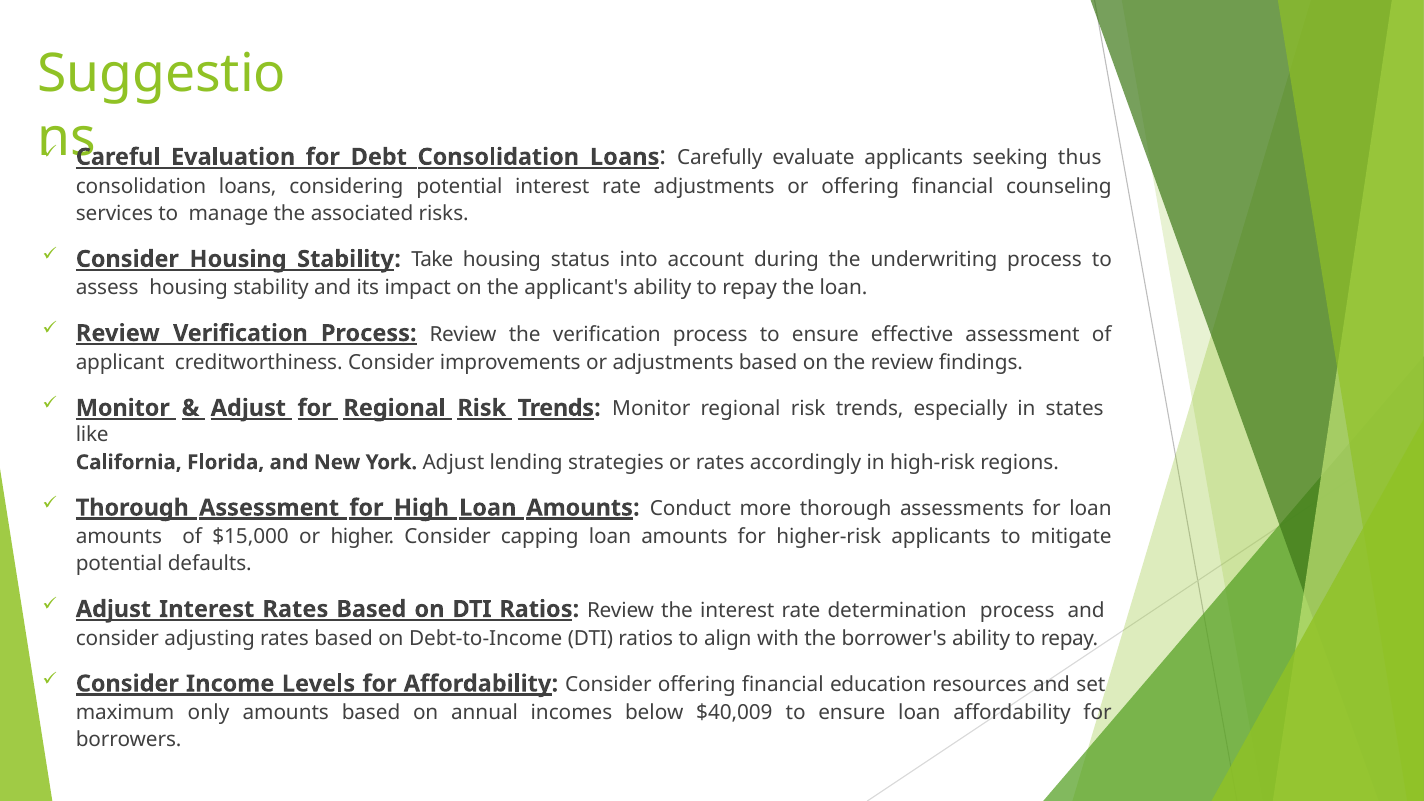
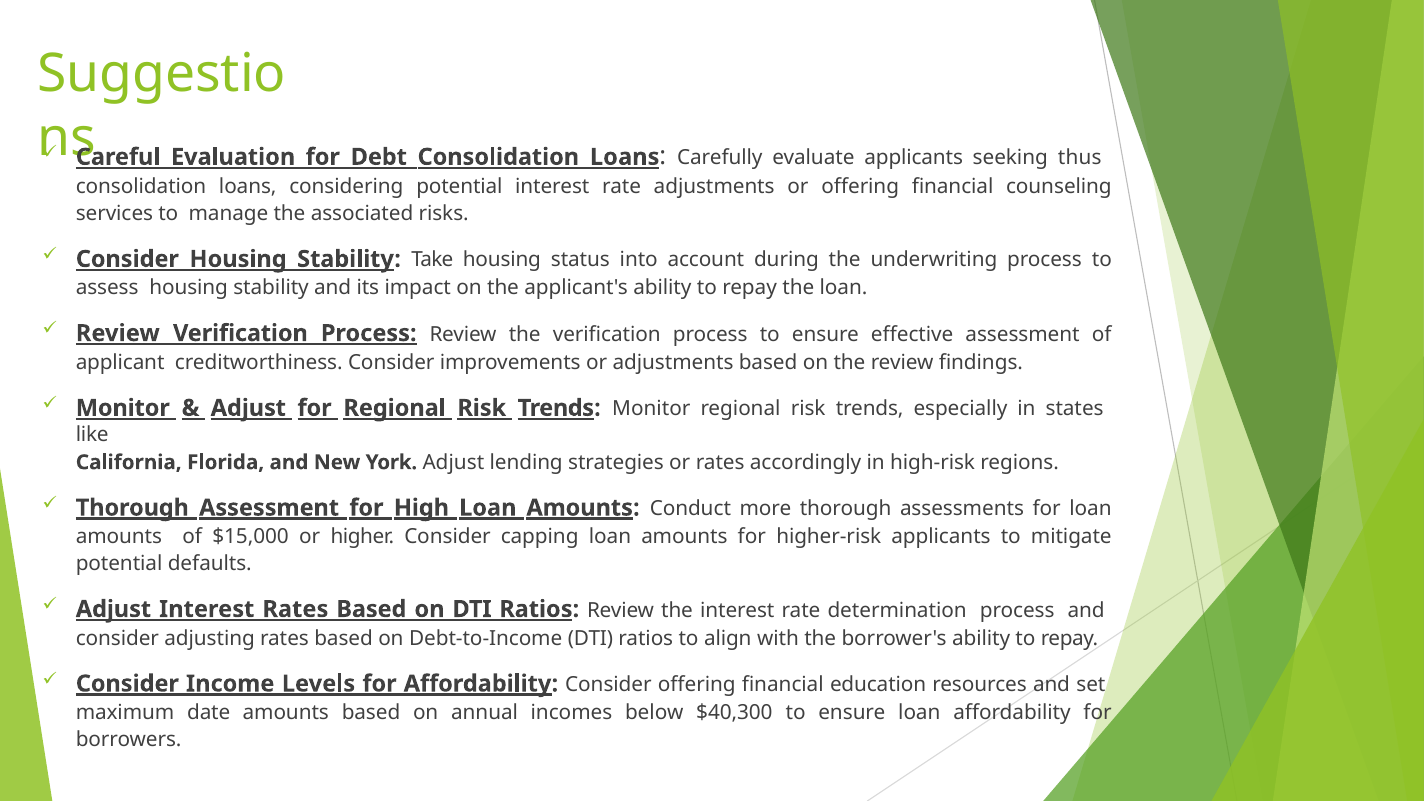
only: only -> date (209, 713)
$40,009: $40,009 -> $40,300 (734, 713)
